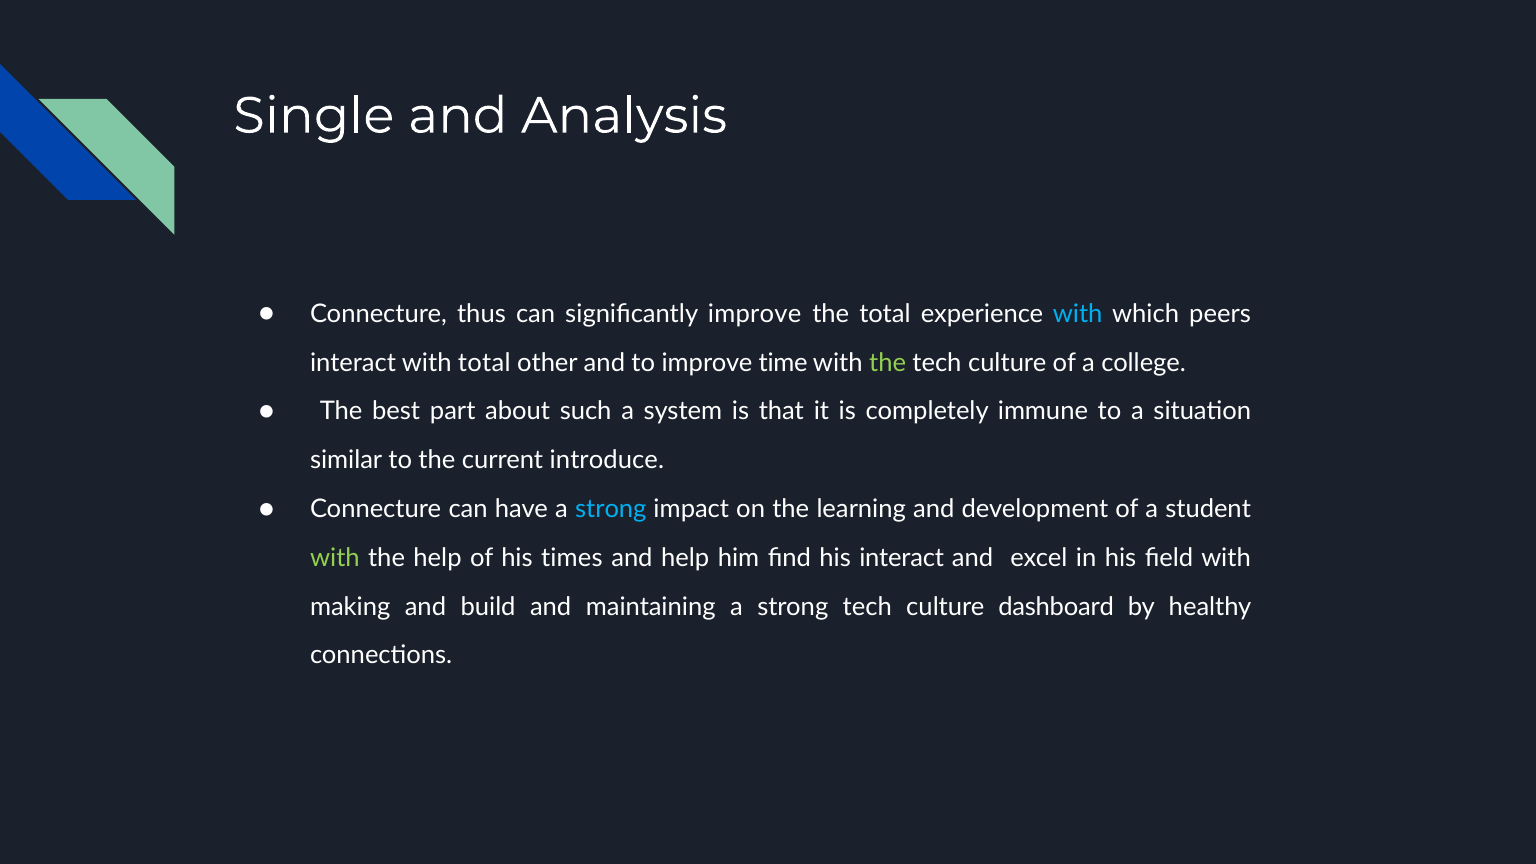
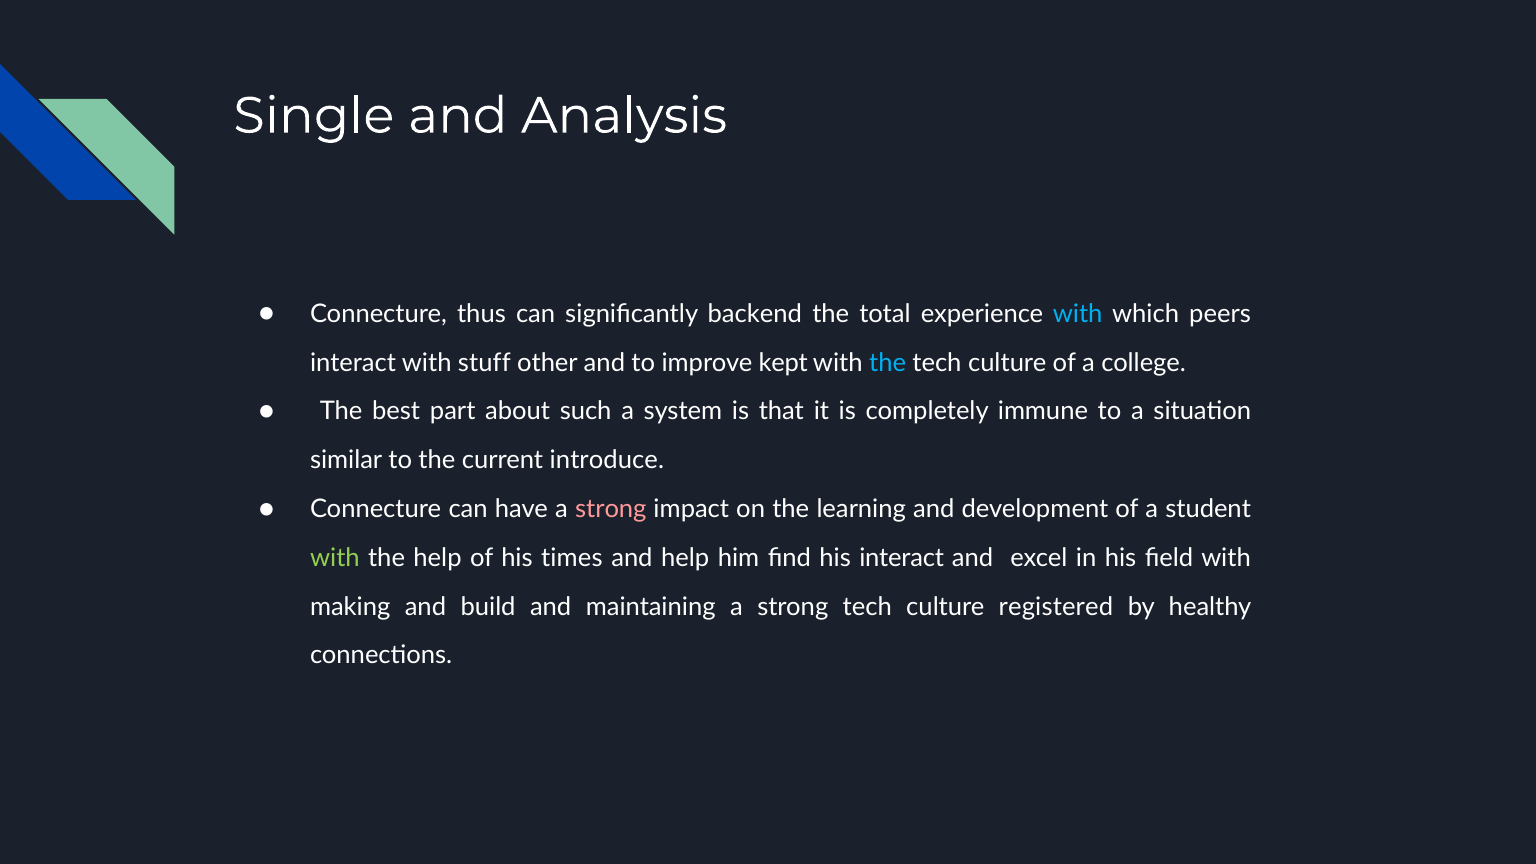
significantly improve: improve -> backend (755, 314)
with total: total -> stuff (484, 363)
time: time -> kept (783, 363)
the colour: light green -> light blue (888, 363)
strong colour: light blue -> pink (611, 509)
dashboard: dashboard -> registered (1056, 607)
